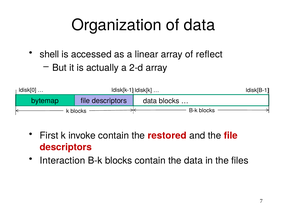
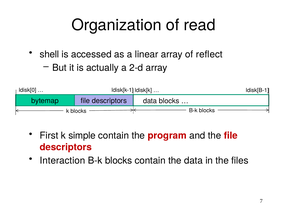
of data: data -> read (200, 25)
invoke: invoke -> simple (82, 136)
restored: restored -> program (167, 136)
